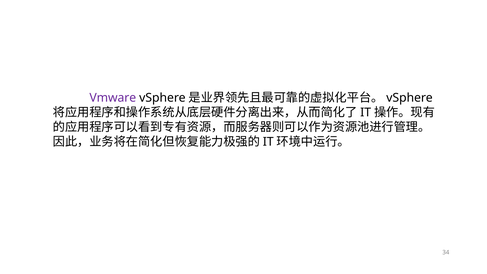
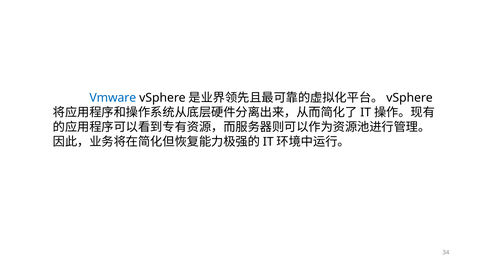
Vmware colour: purple -> blue (113, 98)
